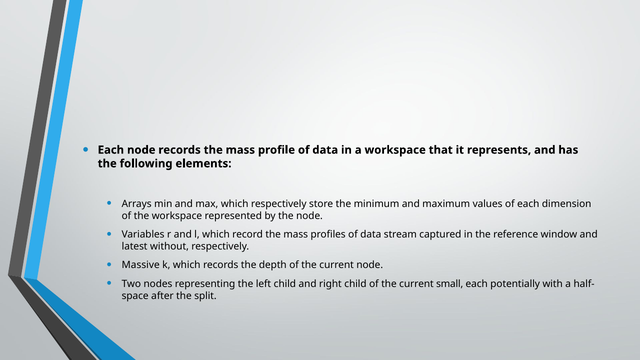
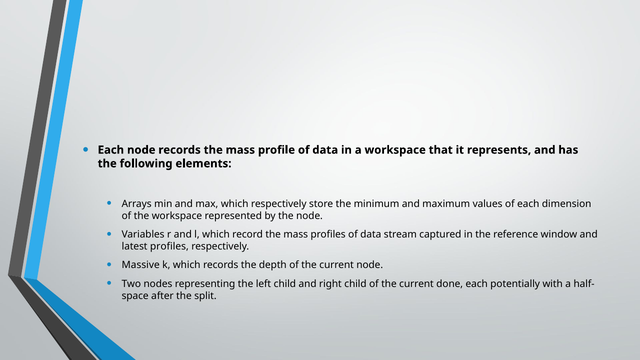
latest without: without -> profiles (169, 246)
small: small -> done (450, 284)
